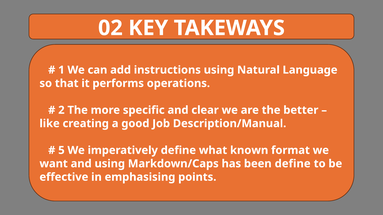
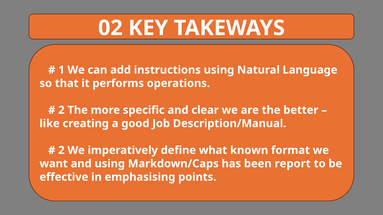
5: 5 -> 2 (61, 151)
been define: define -> report (293, 164)
